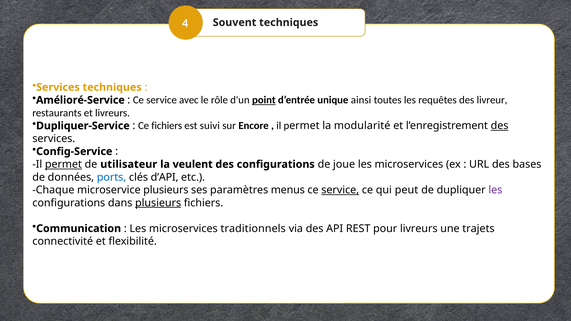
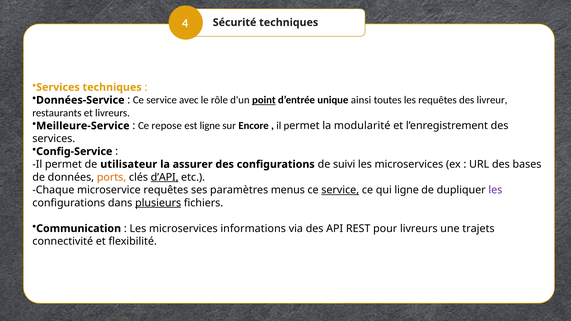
Souvent: Souvent -> Sécurité (235, 22)
Amélioré-Service: Amélioré-Service -> Données-Service (80, 100)
Dupliquer-Service: Dupliquer-Service -> Meilleure-Service (83, 126)
Ce fichiers: fichiers -> repose (167, 126)
est suivi: suivi -> ligne (210, 126)
des underline: present -> none (500, 126)
permet underline: present -> none (63, 164)
veulent: veulent -> assurer (193, 164)
joue: joue -> suivi (344, 164)
ports colour: blue -> orange (112, 177)
d’API underline: none -> present (165, 177)
microservice plusieurs: plusieurs -> requêtes (166, 190)
qui peut: peut -> ligne (407, 190)
traditionnels: traditionnels -> informations (253, 229)
